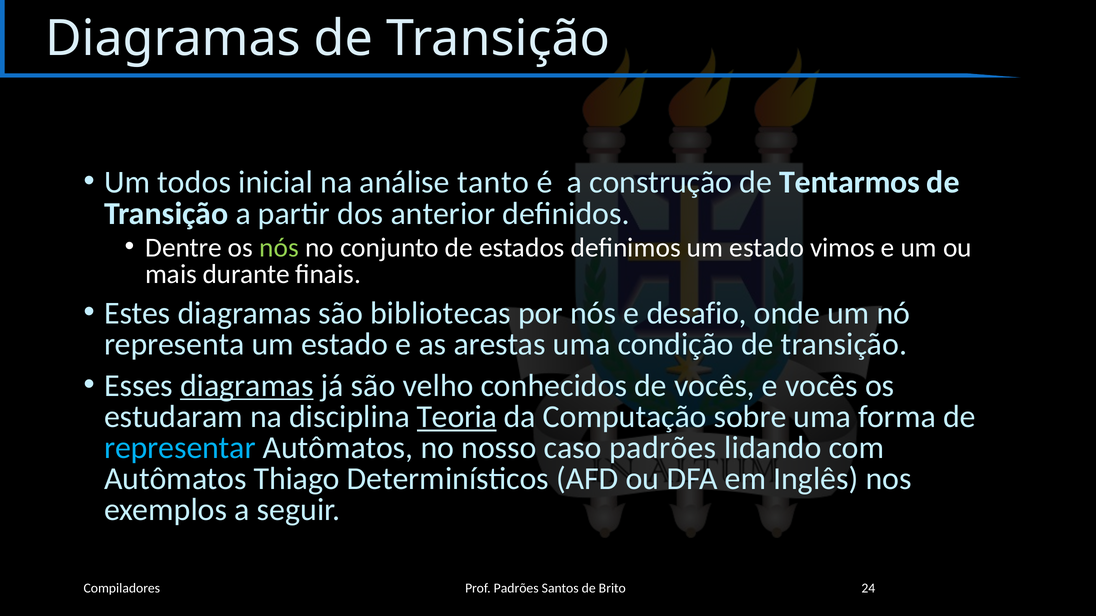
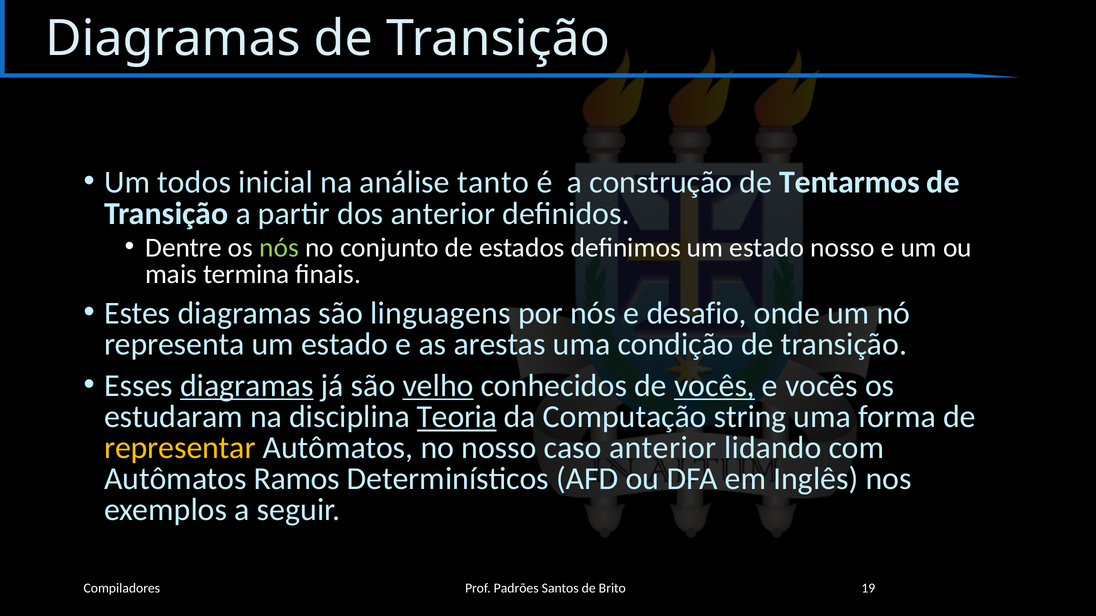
estado vimos: vimos -> nosso (843, 248)
durante: durante -> termina (246, 274)
bibliotecas: bibliotecas -> linguagens (440, 313)
velho underline: none -> present (438, 386)
vocês underline: none -> present (715, 386)
sobre: sobre -> string (750, 417)
representar colour: light blue -> yellow (180, 448)
caso padrões: padrões -> anterior (663, 448)
Thiago: Thiago -> Ramos (297, 479)
24: 24 -> 19 (868, 589)
